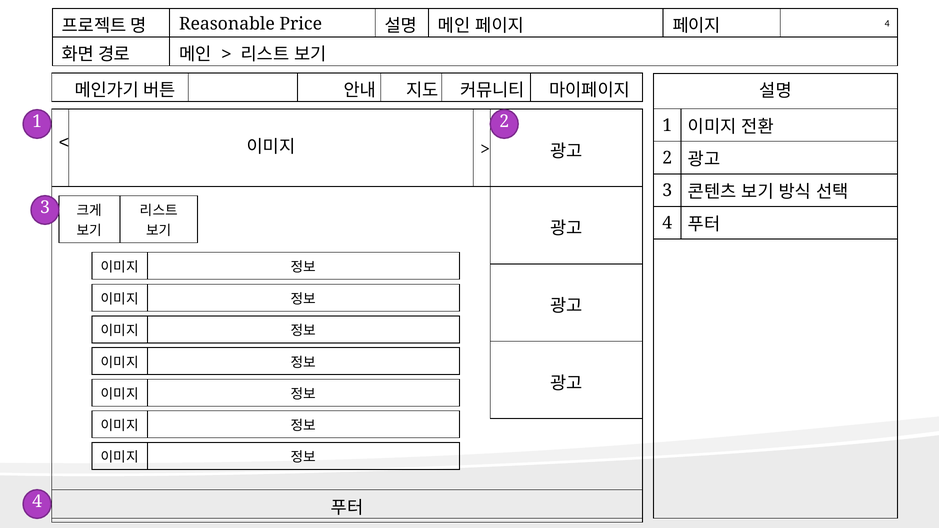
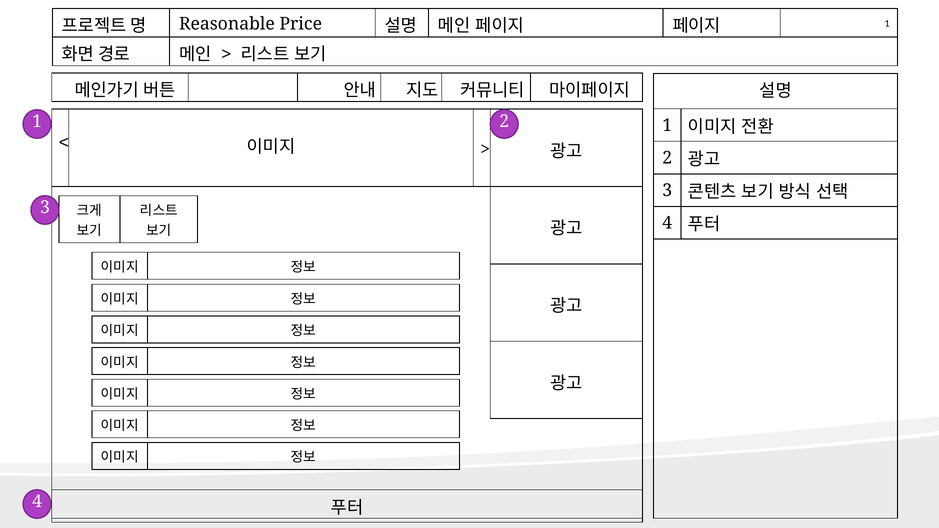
4: 4 -> 1 (887, 23)
